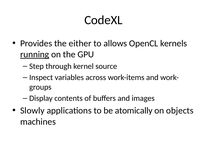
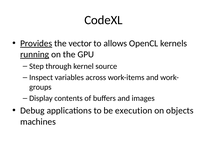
Provides underline: none -> present (36, 43)
either: either -> vector (80, 43)
Slowly: Slowly -> Debug (32, 111)
atomically: atomically -> execution (134, 111)
